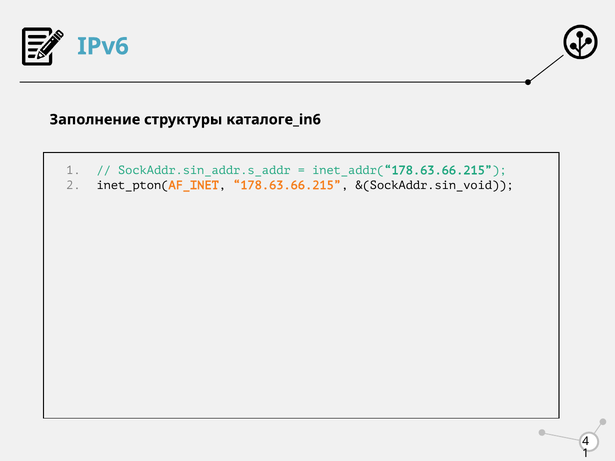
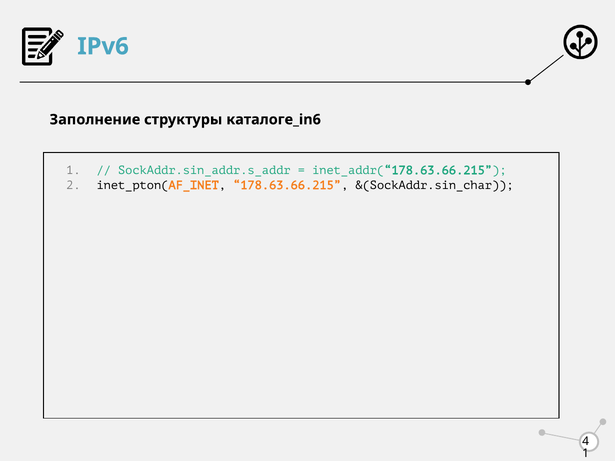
&(SockAddr.sin_void: &(SockAddr.sin_void -> &(SockAddr.sin_char (435, 185)
